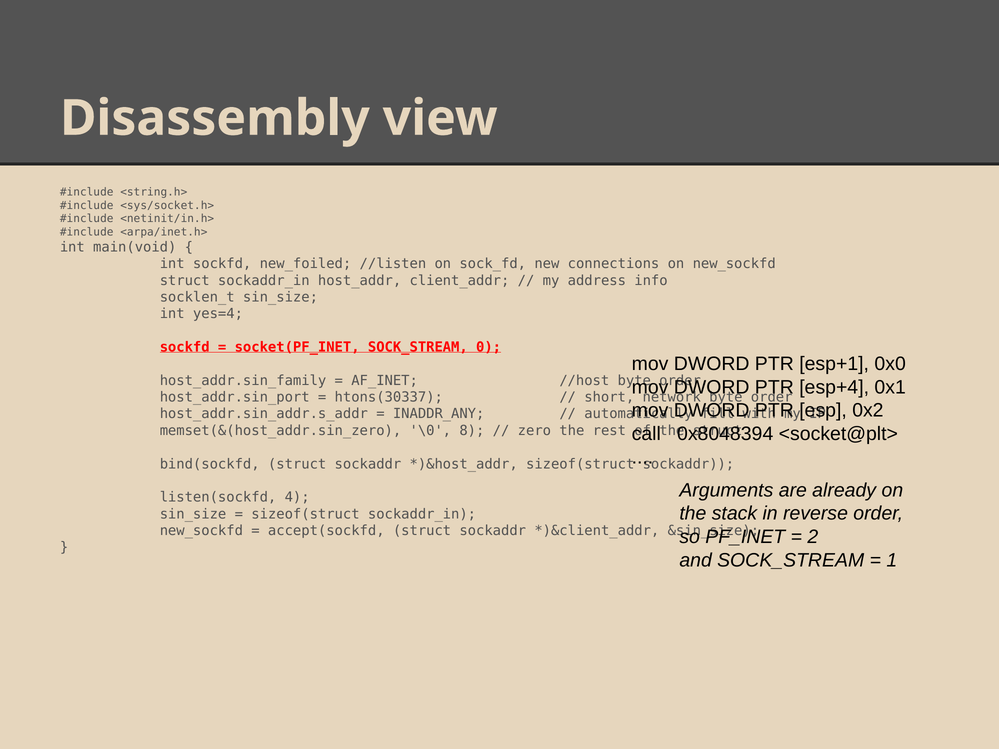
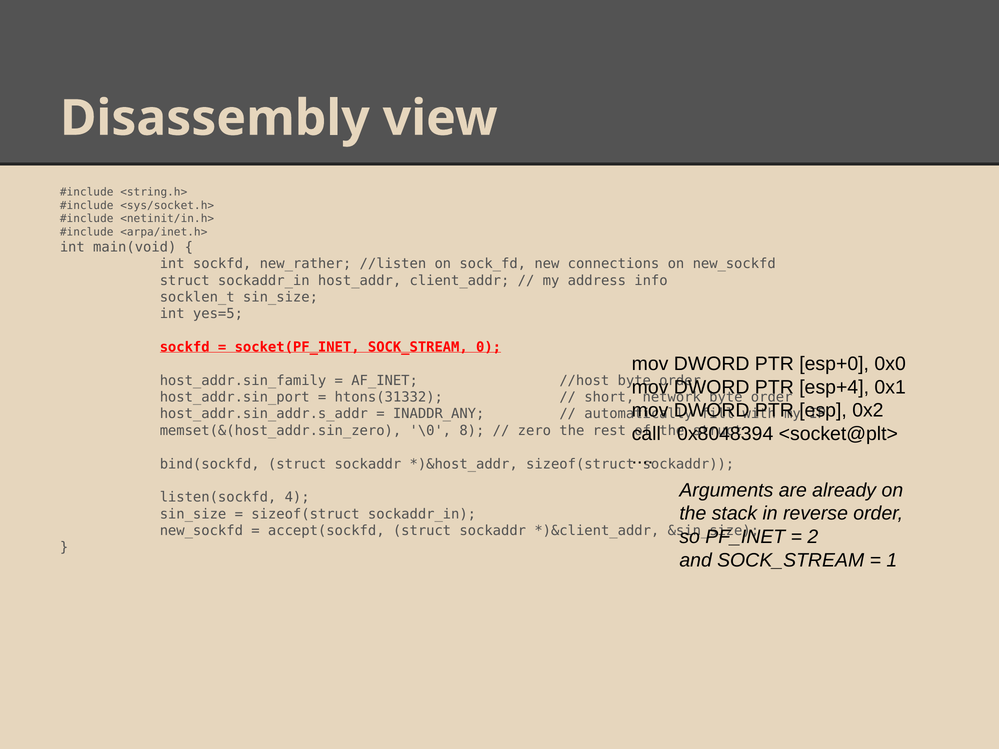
new_foiled: new_foiled -> new_rather (305, 264)
yes=4: yes=4 -> yes=5 (218, 314)
esp+1: esp+1 -> esp+0 (834, 364)
htons(30337: htons(30337 -> htons(31332 (389, 397)
